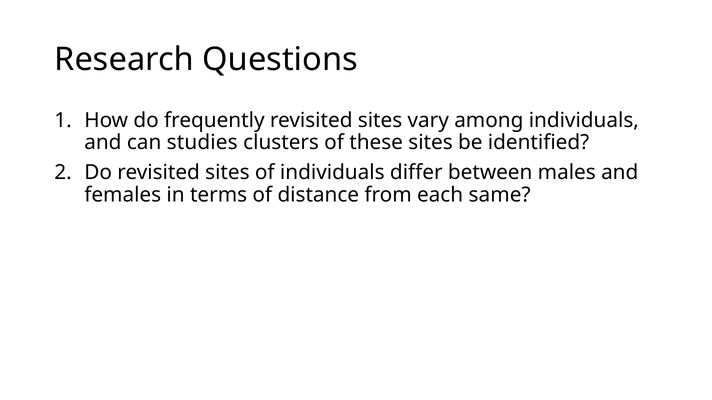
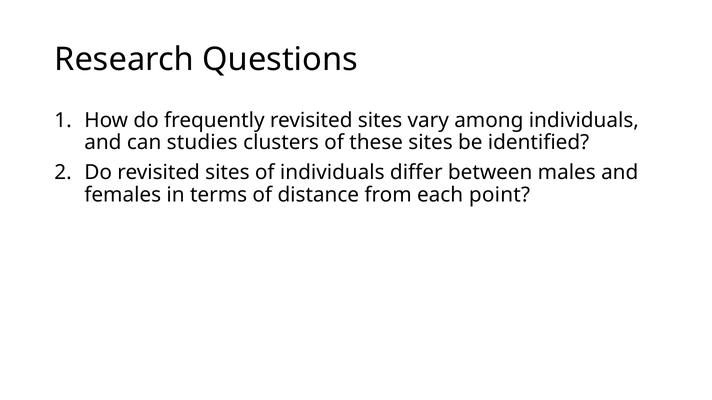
same: same -> point (500, 195)
